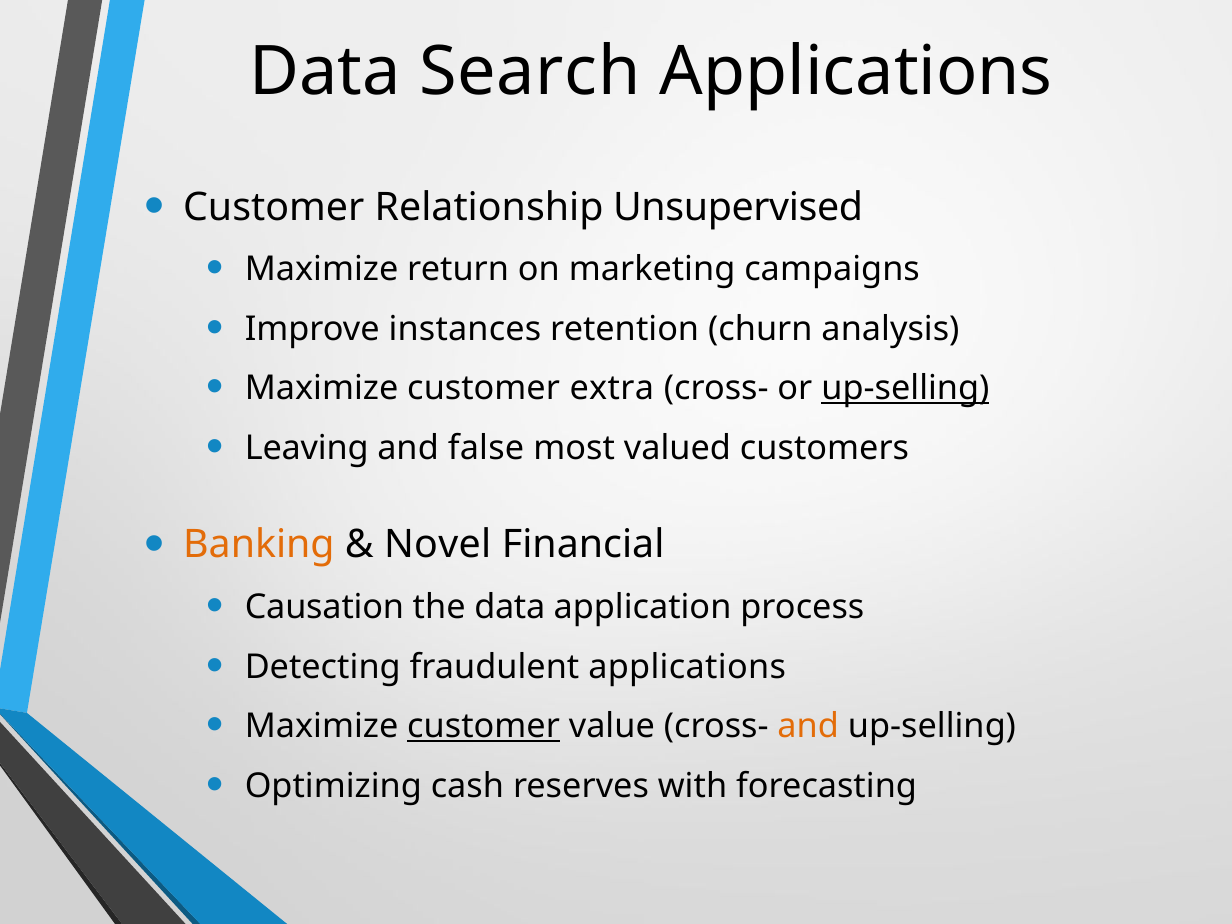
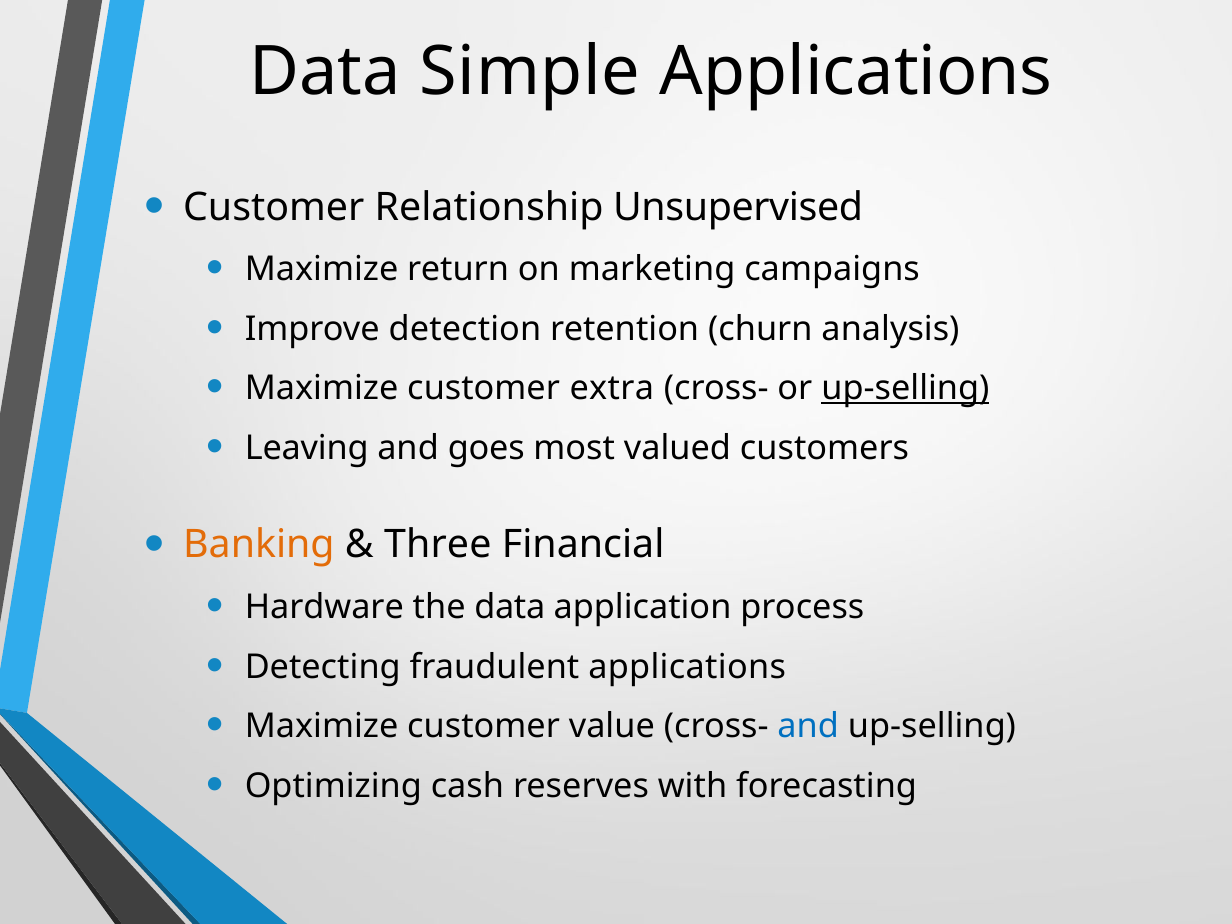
Search: Search -> Simple (530, 72)
instances: instances -> detection (465, 329)
false: false -> goes (486, 448)
Novel: Novel -> Three (438, 545)
Causation: Causation -> Hardware (324, 607)
customer underline: present -> none (484, 726)
and colour: orange -> blue (808, 726)
